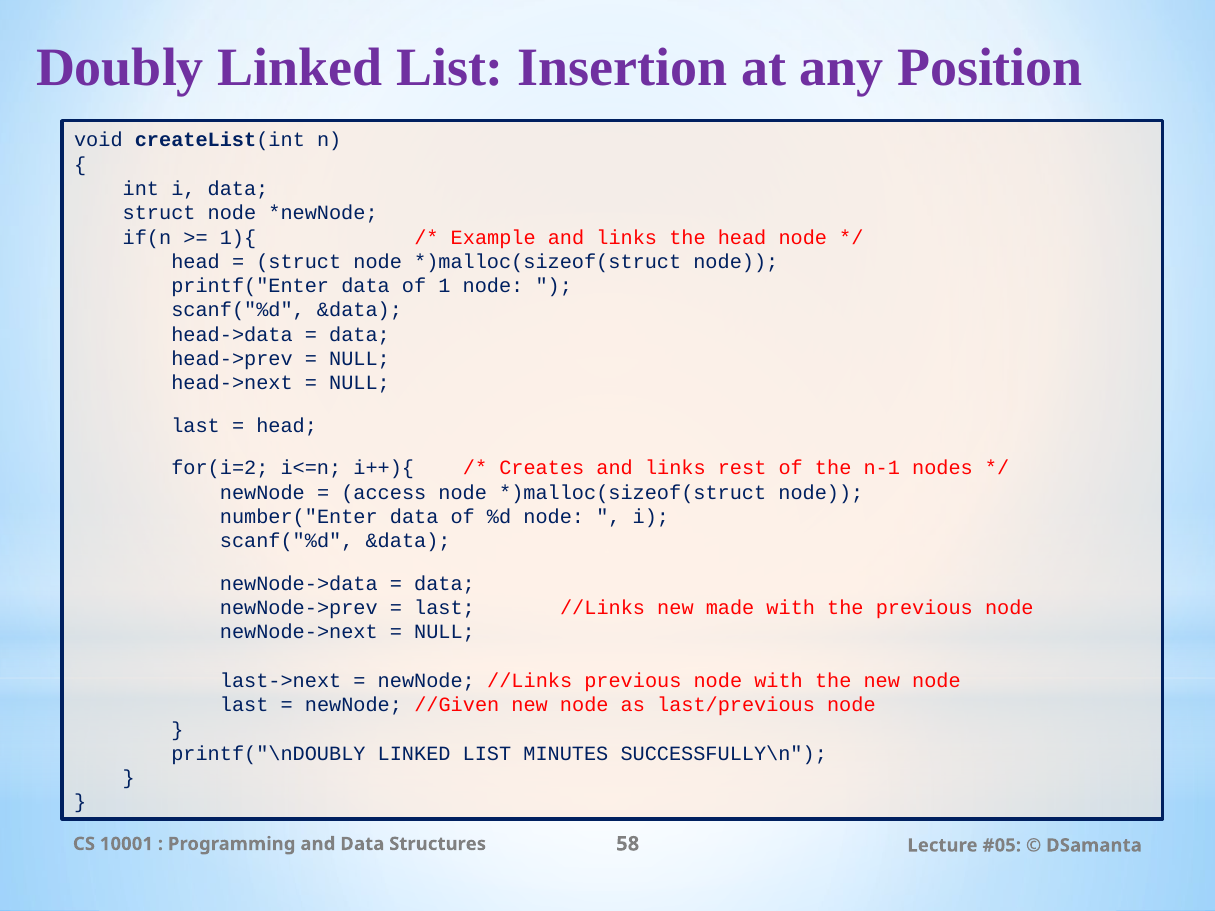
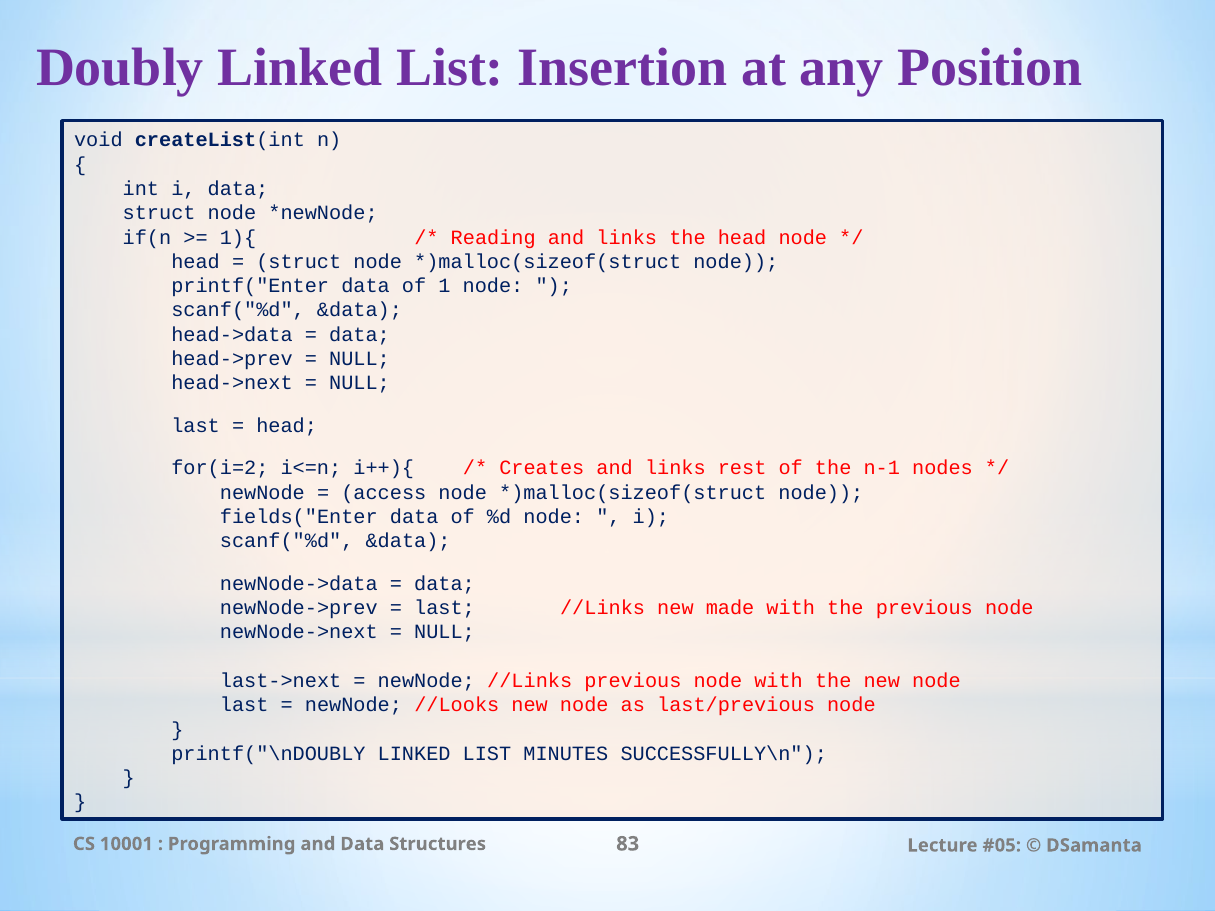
Example: Example -> Reading (493, 237)
number("Enter: number("Enter -> fields("Enter (299, 517)
//Given: //Given -> //Looks (457, 705)
58: 58 -> 83 (628, 844)
